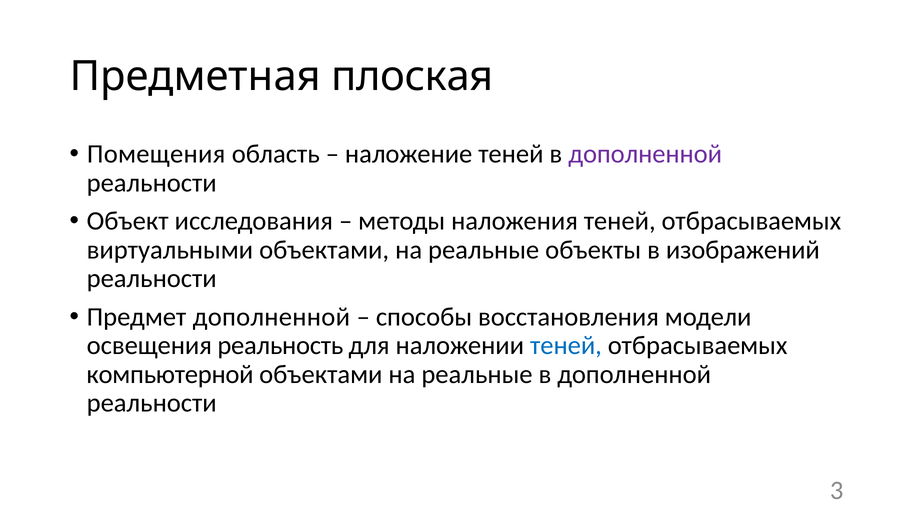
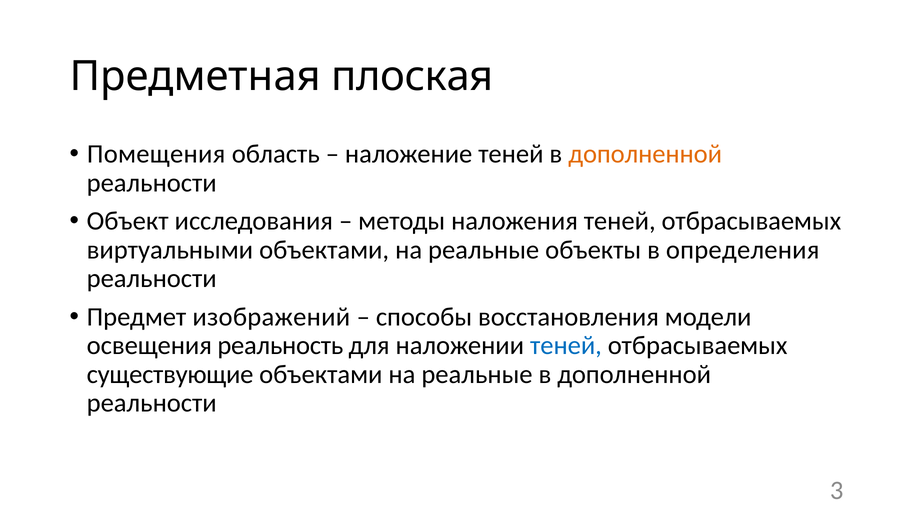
дополненной colour: purple -> orange (645, 154)
изображений: изображений -> определения (743, 250)
Предмет дополненной: дополненной -> изображений (271, 317)
компьютерной: компьютерной -> существующие (170, 375)
